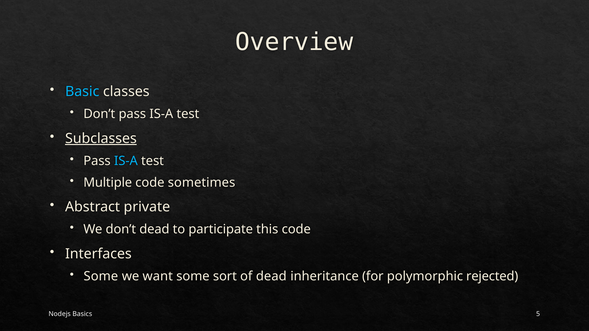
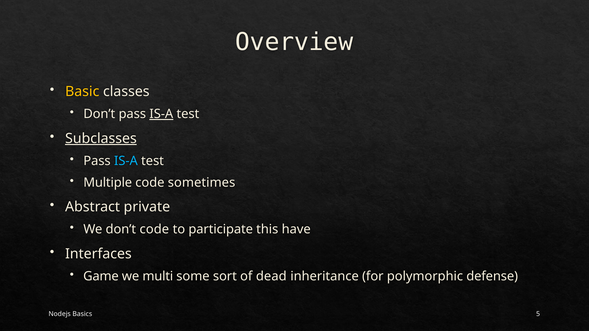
Basic colour: light blue -> yellow (82, 92)
IS-A underline: none -> present (161, 114)
don’t dead: dead -> code (154, 230)
this code: code -> have (296, 230)
Some: Some -> Game (101, 276)
want: want -> multi (158, 276)
rejected: rejected -> defense (492, 276)
